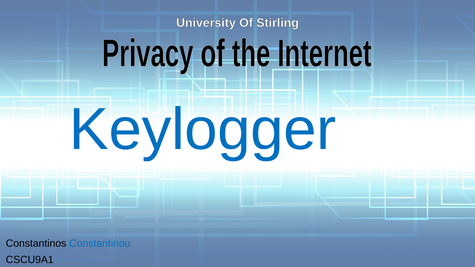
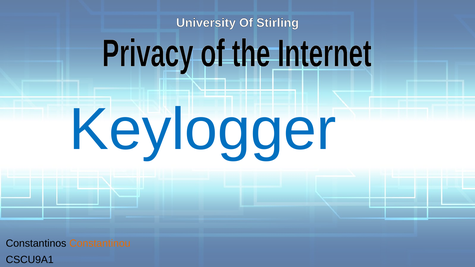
Constantinou colour: blue -> orange (100, 244)
